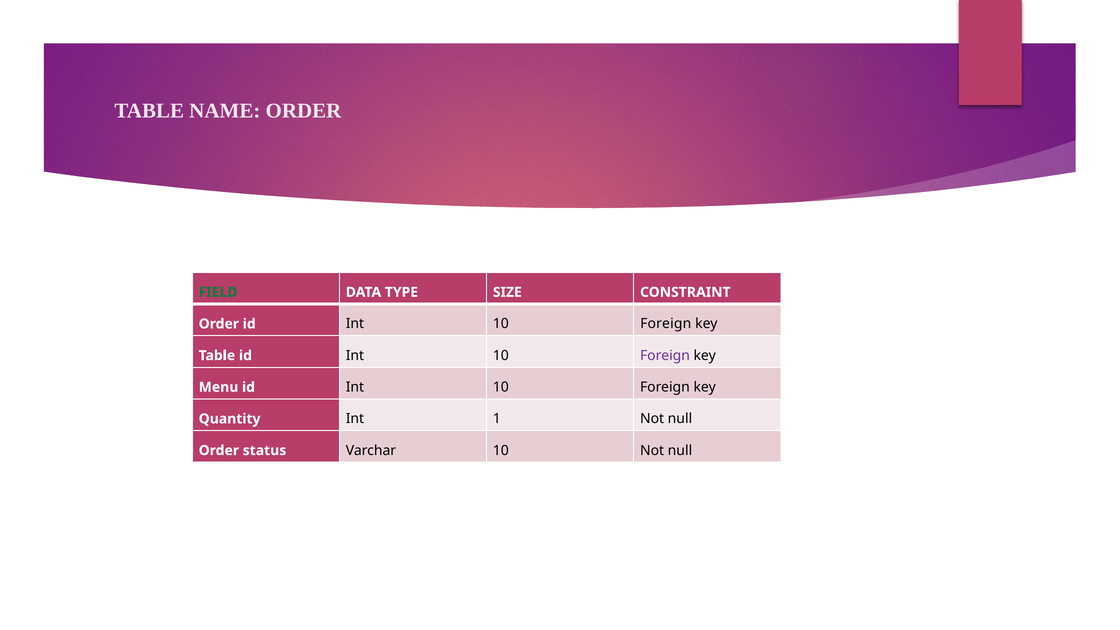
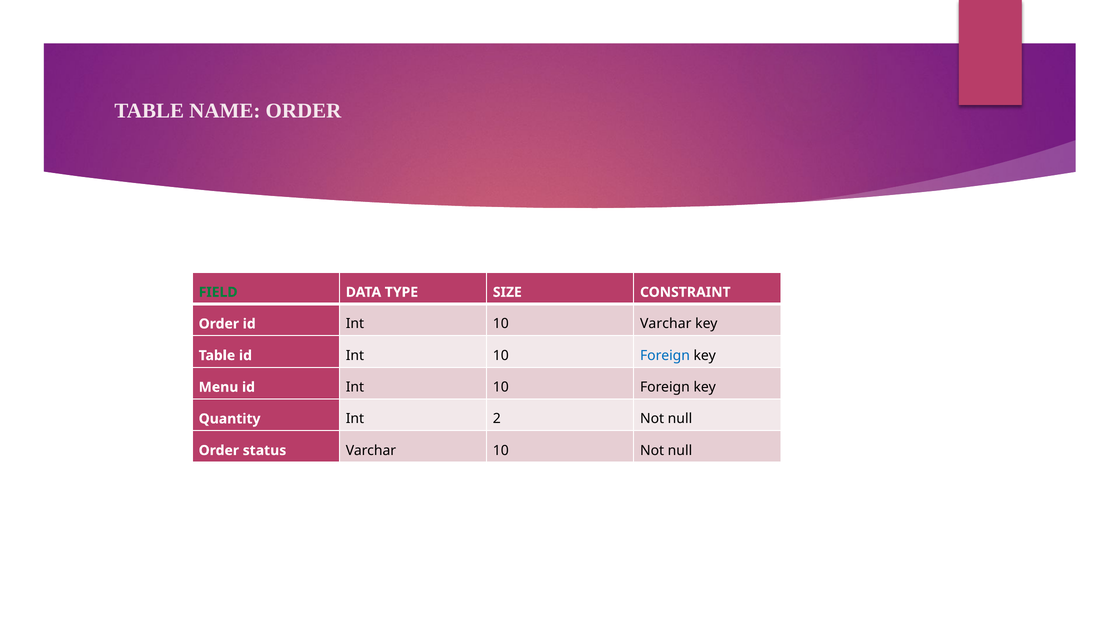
Foreign: Foreign -> Varchar (666, 324)
Foreign colour: purple -> blue (665, 356)
1: 1 -> 2 (497, 419)
